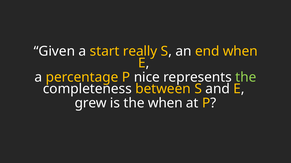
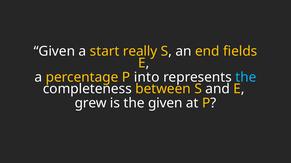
end when: when -> fields (240, 51)
nice: nice -> into (147, 77)
the colour: light green -> light blue (246, 77)
the when: when -> given (165, 103)
